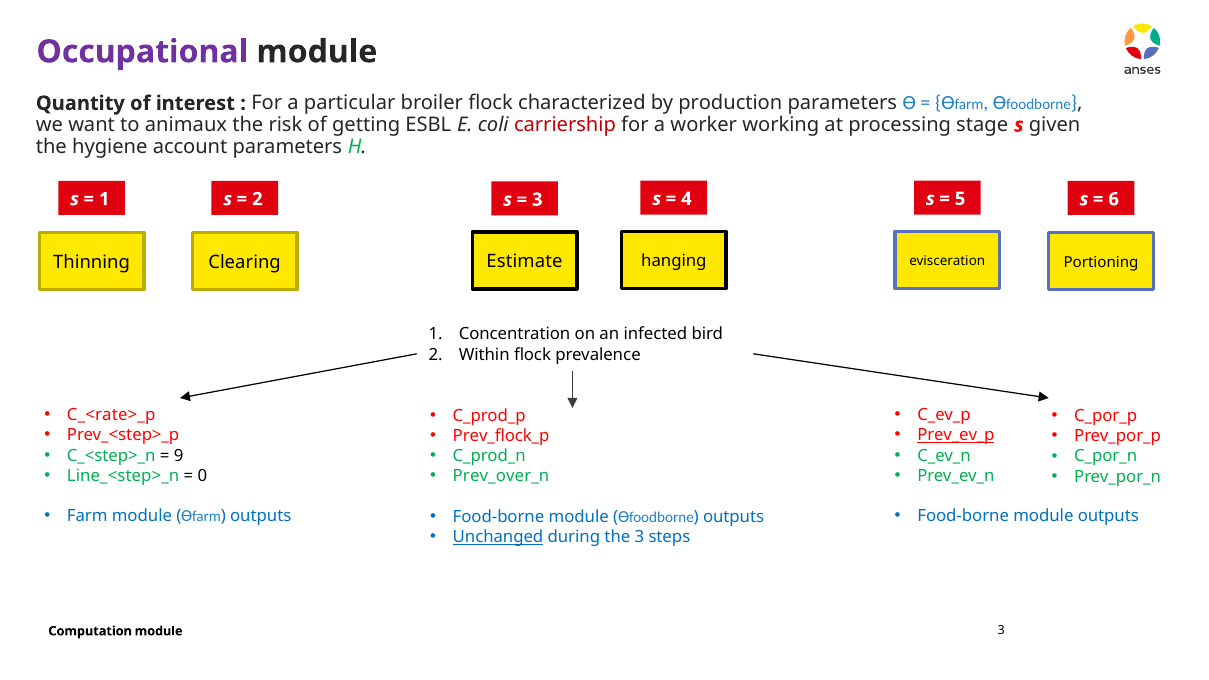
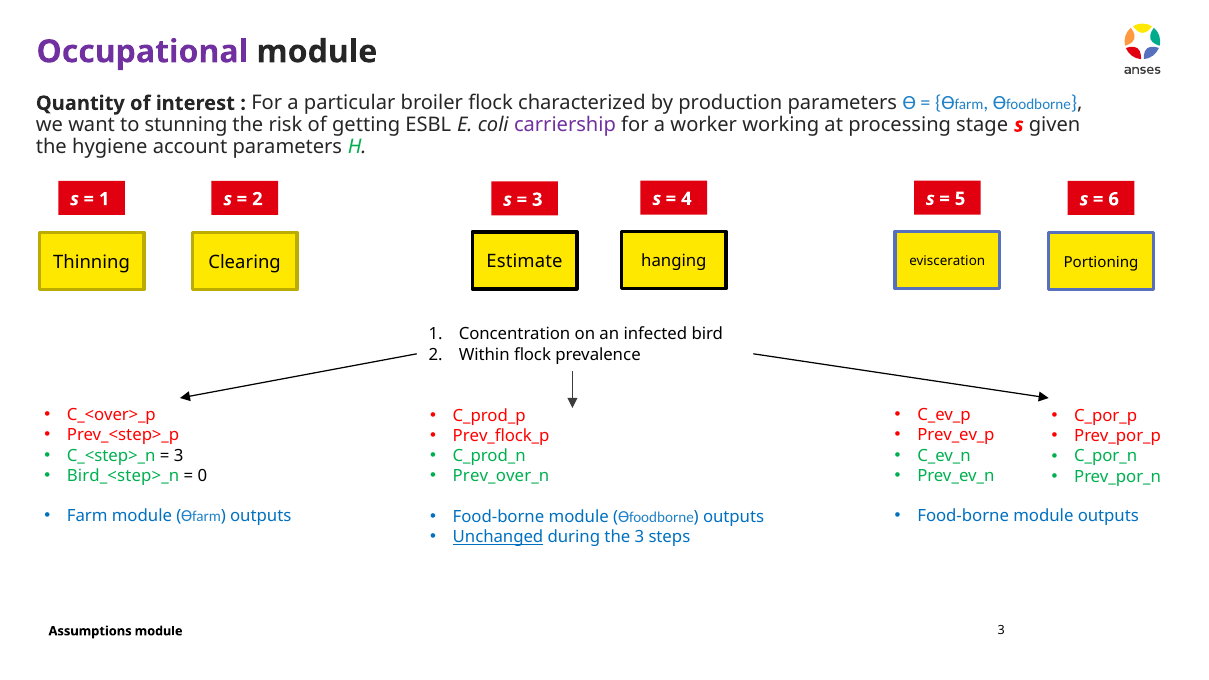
animaux: animaux -> stunning (186, 125)
carriership colour: red -> purple (565, 125)
C_<rate>_p: C_<rate>_p -> C_<over>_p (111, 415)
Prev_ev_p underline: present -> none (956, 435)
9: 9 -> 3 (179, 456)
Line_<step>_n: Line_<step>_n -> Bird_<step>_n (123, 476)
Computation: Computation -> Assumptions (90, 631)
